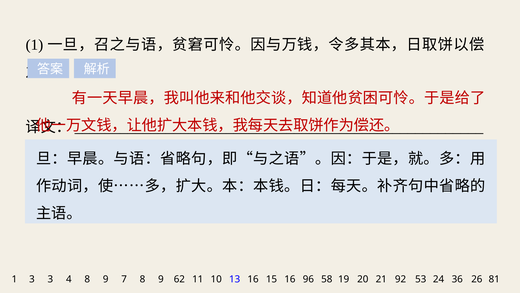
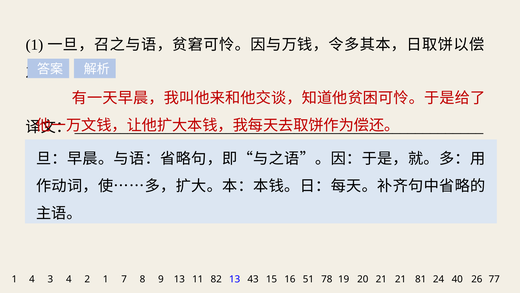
1 3: 3 -> 4 (32, 279)
4 8: 8 -> 2 (87, 279)
3 9: 9 -> 1 (106, 279)
9 62: 62 -> 13 (179, 279)
10: 10 -> 82 (216, 279)
13 16: 16 -> 43 (253, 279)
96: 96 -> 51 (308, 279)
58: 58 -> 78 (327, 279)
21 92: 92 -> 21 (401, 279)
53: 53 -> 81 (421, 279)
36: 36 -> 40 (457, 279)
81: 81 -> 77 (494, 279)
